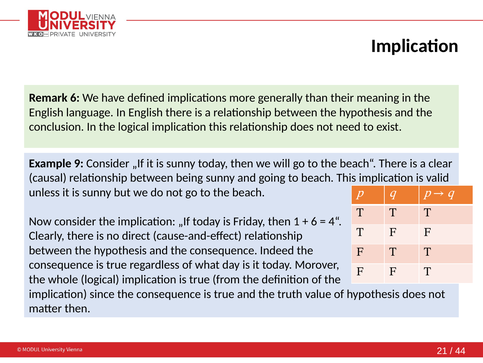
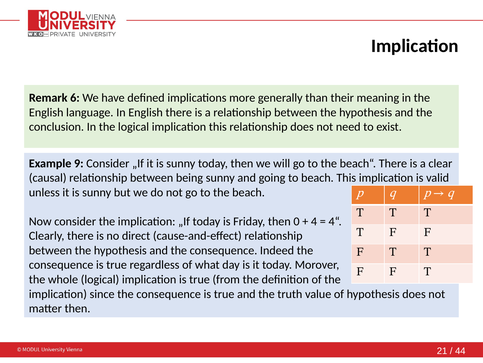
1: 1 -> 0 (296, 221)
6: 6 -> 4 (314, 221)
